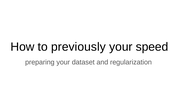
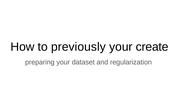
speed: speed -> create (152, 47)
